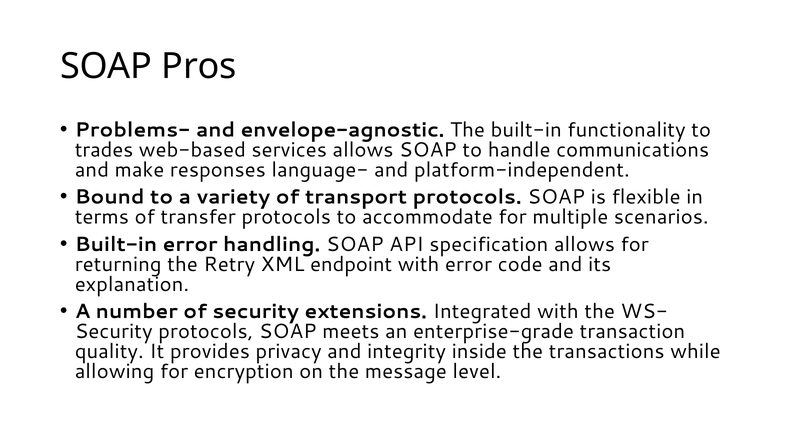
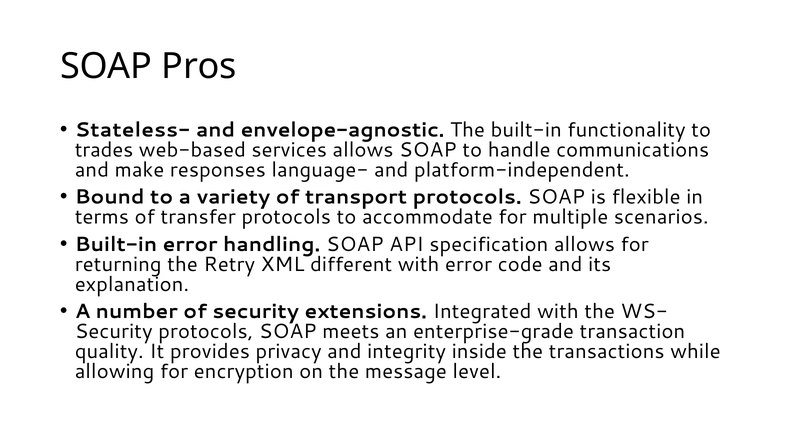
Problems-: Problems- -> Stateless- (132, 130)
endpoint: endpoint -> different (351, 264)
